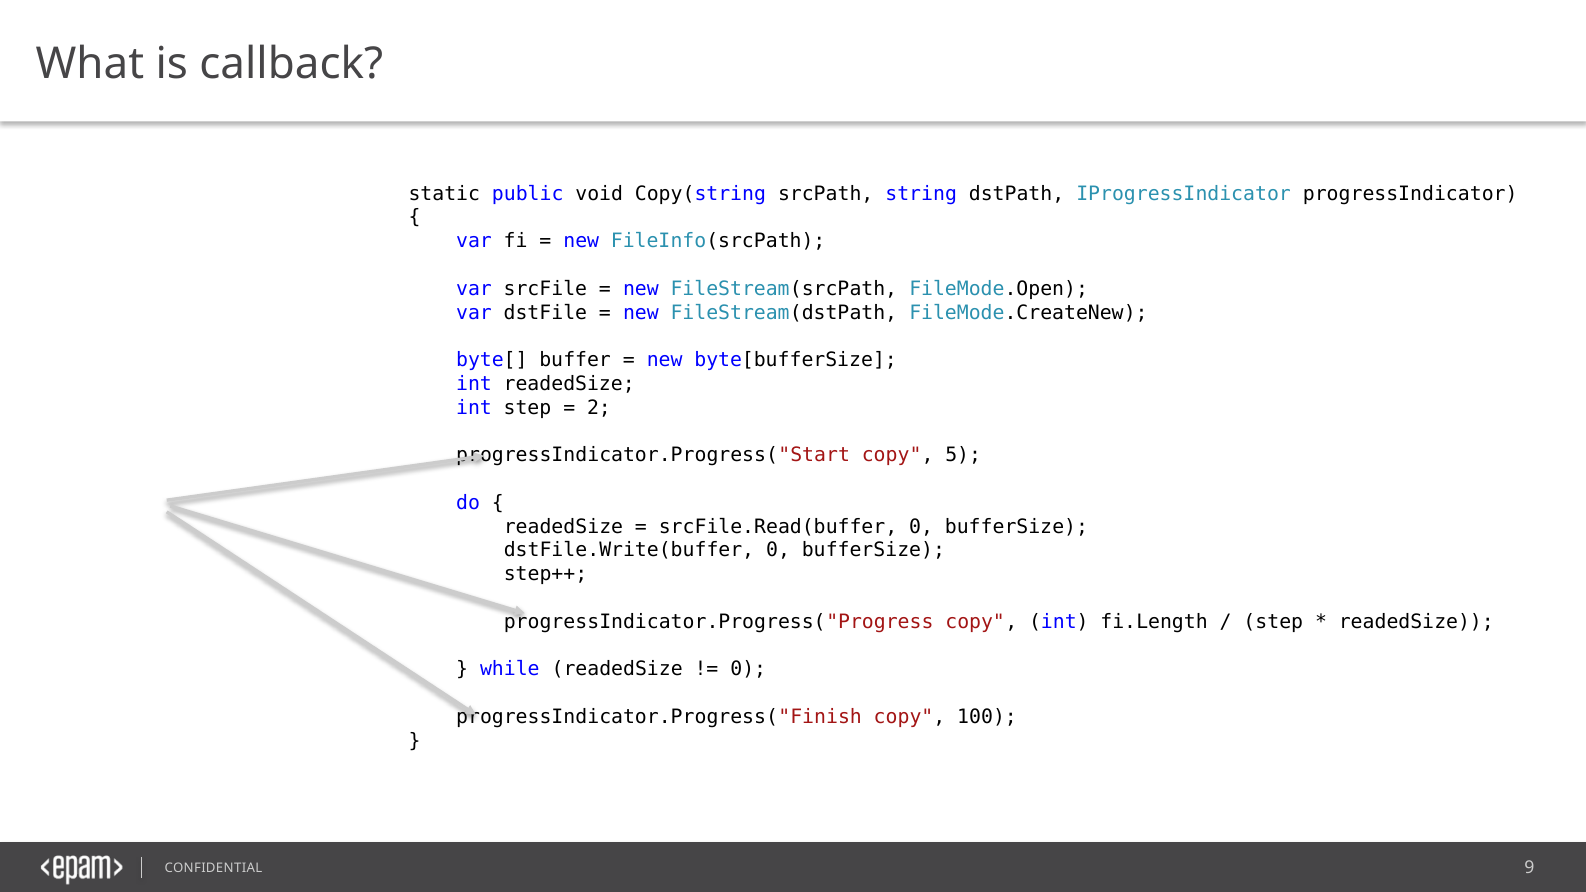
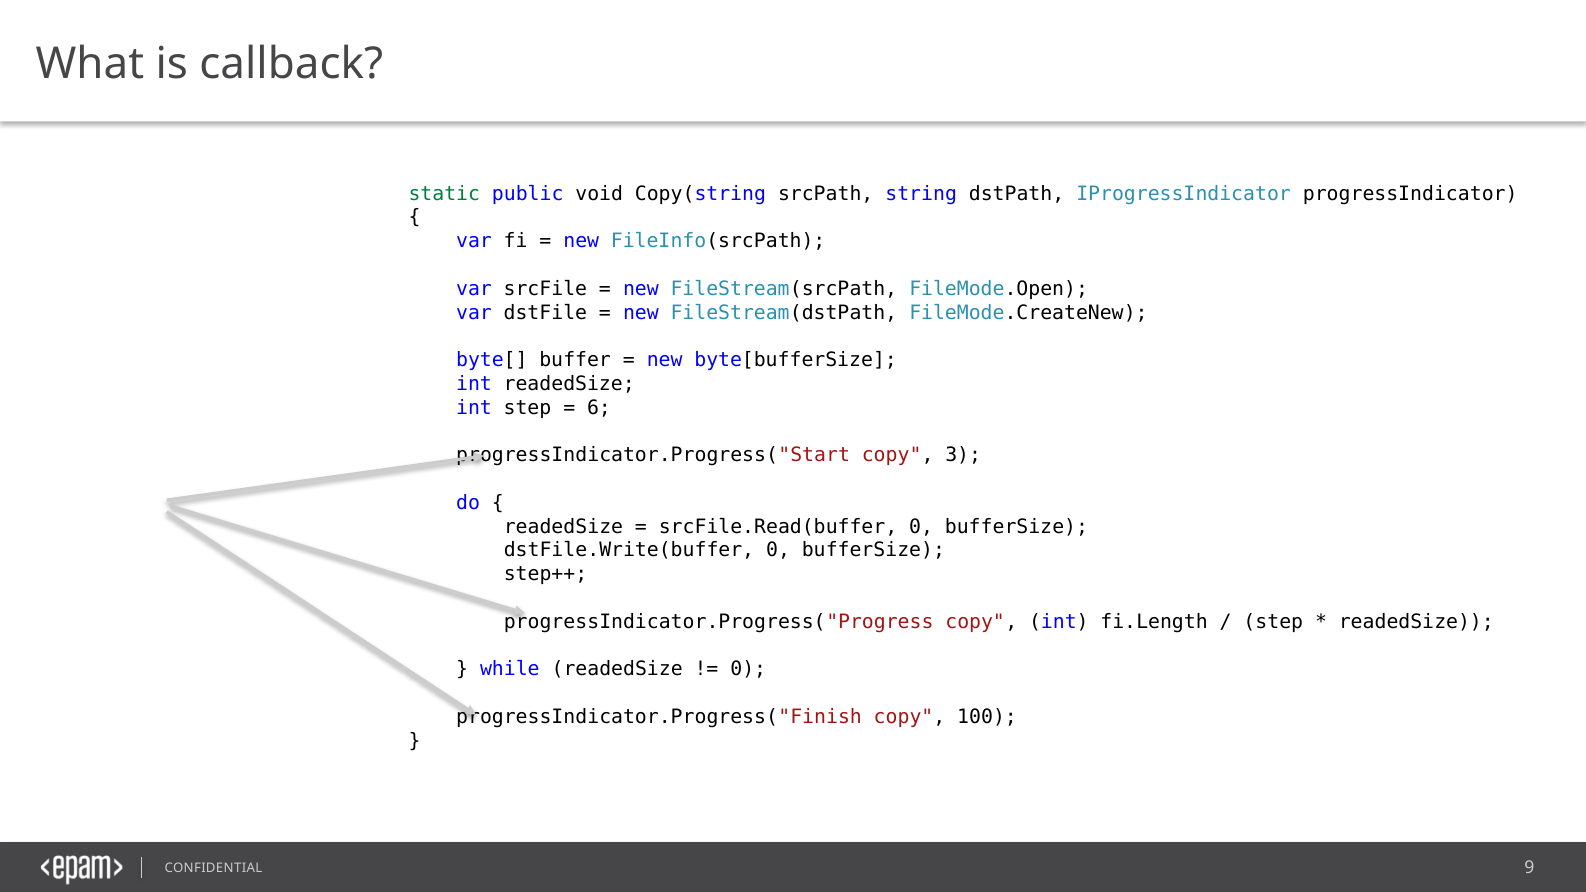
static colour: black -> green (444, 194)
2: 2 -> 6 (599, 408)
5: 5 -> 3 (963, 455)
